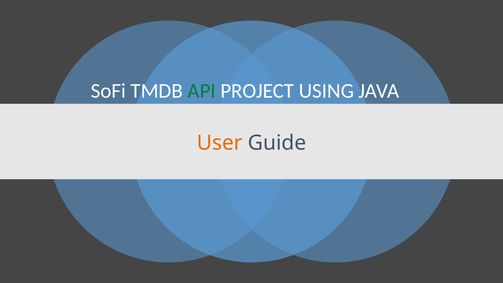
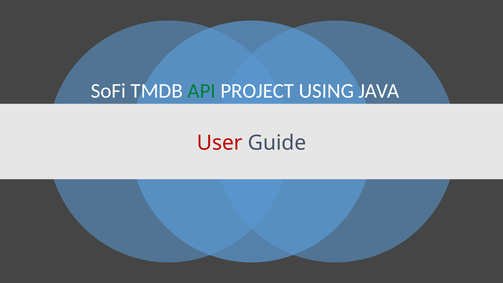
User colour: orange -> red (220, 143)
